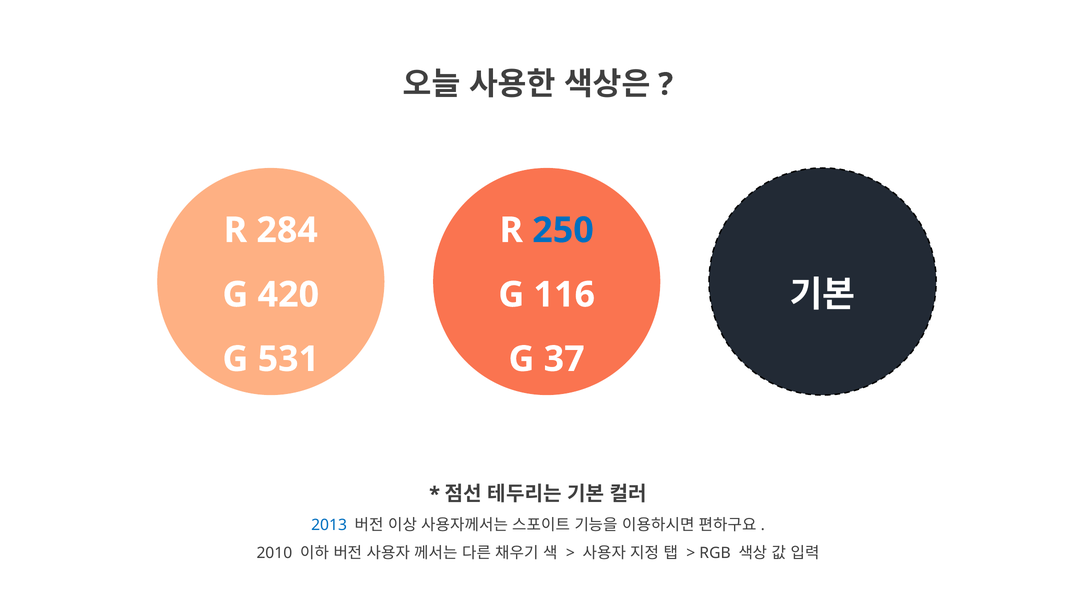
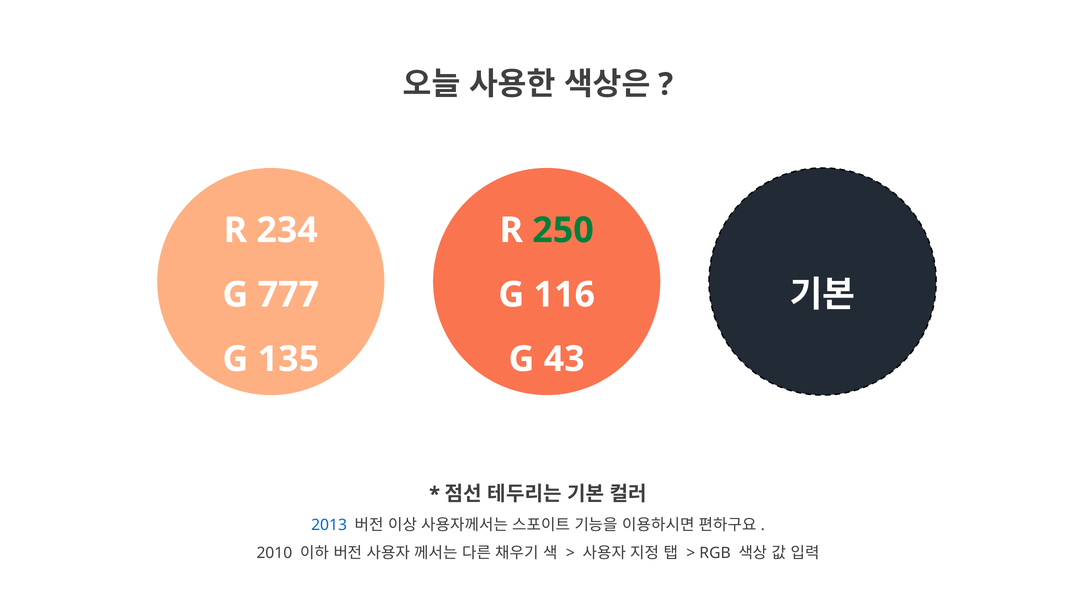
284: 284 -> 234 (287, 230)
250 colour: blue -> green (563, 230)
420: 420 -> 777 (288, 295)
531: 531 -> 135 (288, 359)
37: 37 -> 43 (564, 359)
